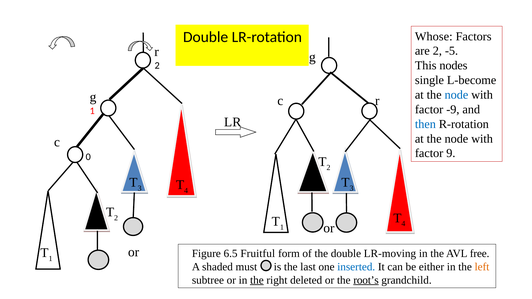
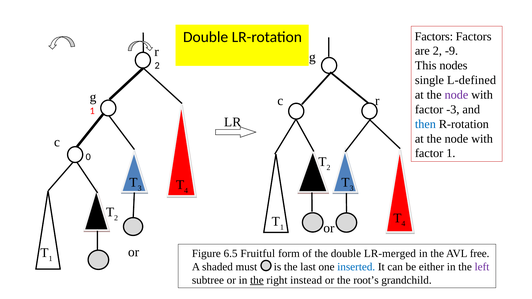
Whose: Whose -> Factors (434, 36)
-5: -5 -> -9 (452, 51)
L-become: L-become -> L-defined (472, 80)
node colour: blue -> purple (456, 95)
-9: -9 -> -3 (453, 110)
factor 9: 9 -> 1 (451, 153)
LR-moving: LR-moving -> LR-merged (390, 254)
left colour: orange -> purple (482, 267)
deleted: deleted -> instead (306, 280)
root’s underline: present -> none (366, 280)
